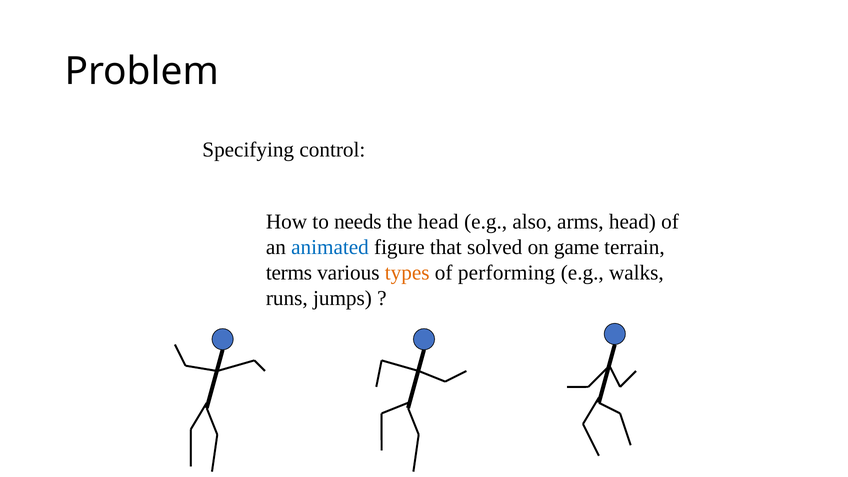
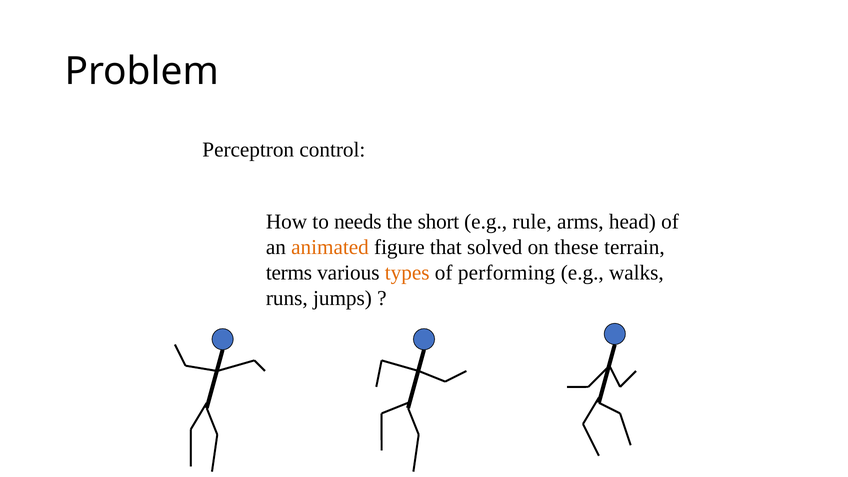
Specifying: Specifying -> Perceptron (248, 150)
the head: head -> short (438, 222)
also: also -> rule (532, 222)
animated colour: blue -> orange (330, 247)
game: game -> these (576, 247)
